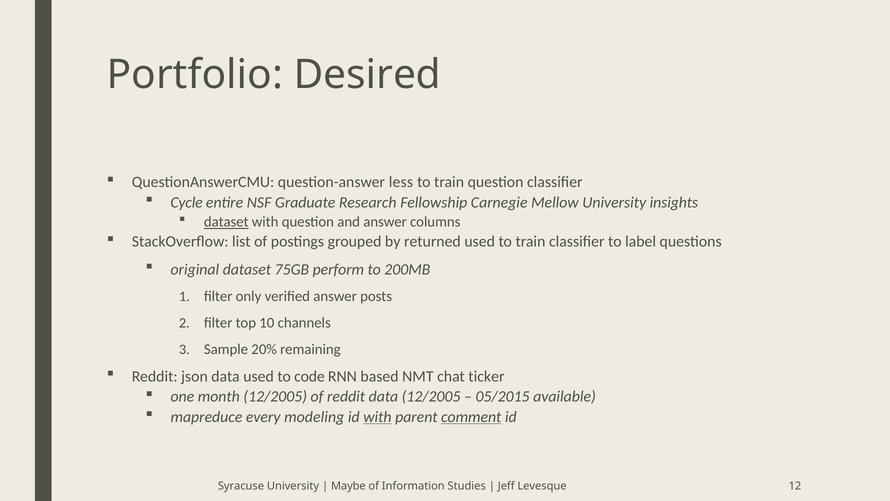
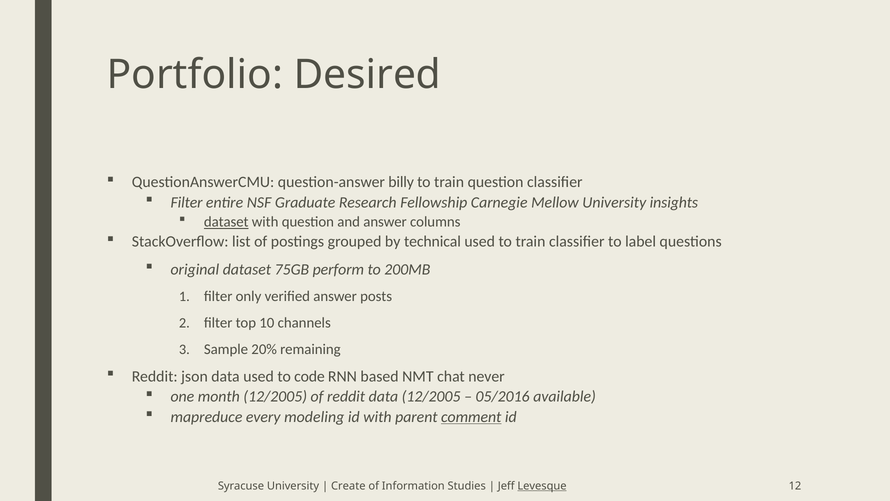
less: less -> billy (401, 182)
Cycle: Cycle -> Filter (187, 202)
returned: returned -> technical (432, 242)
ticker: ticker -> never (487, 376)
05/2015: 05/2015 -> 05/2016 (503, 396)
with underline: present -> none (377, 417)
Maybe: Maybe -> Create (348, 486)
Levesque underline: none -> present (542, 486)
